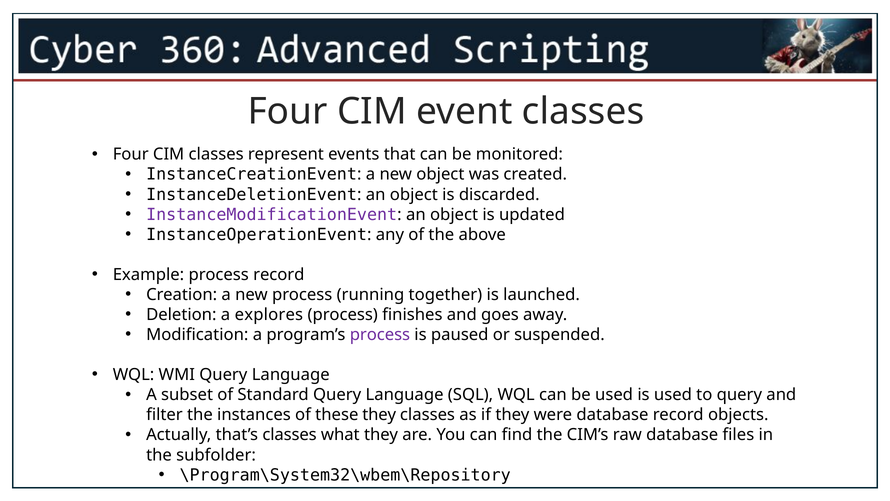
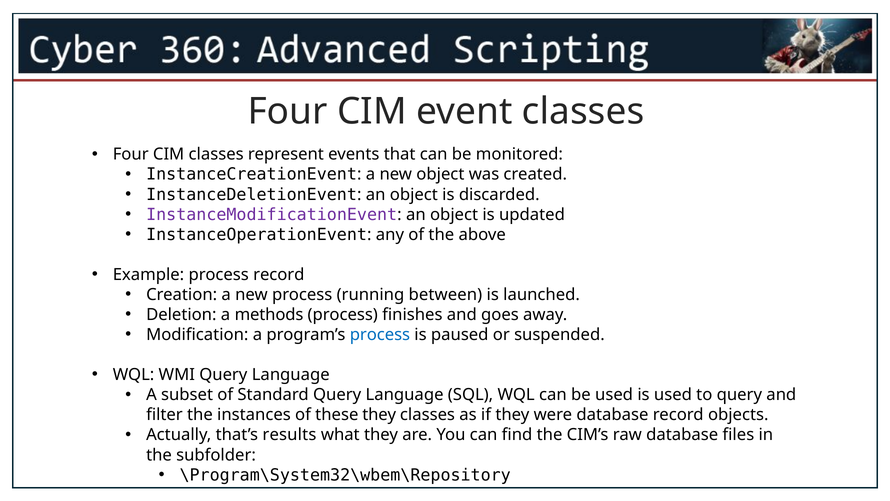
together: together -> between (445, 294)
explores: explores -> methods (269, 314)
process colour: purple -> blue (380, 335)
that’s classes: classes -> results (289, 435)
